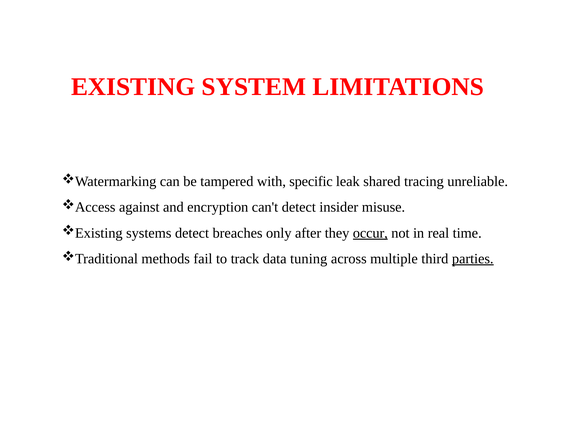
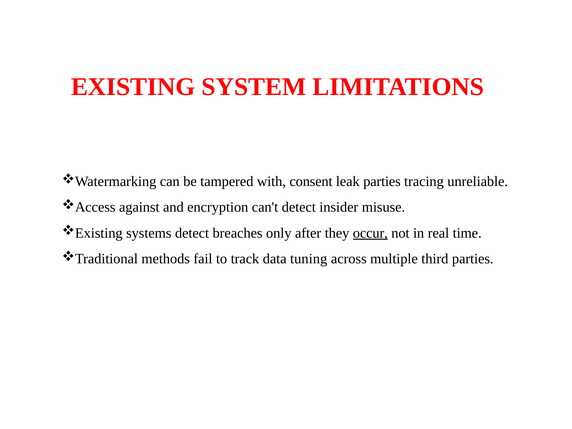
specific: specific -> consent (311, 181)
leak shared: shared -> parties (382, 181)
parties underline: present -> none (473, 259)
